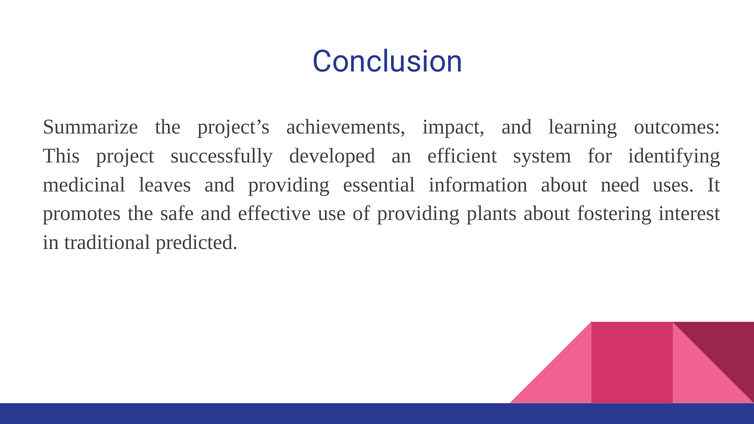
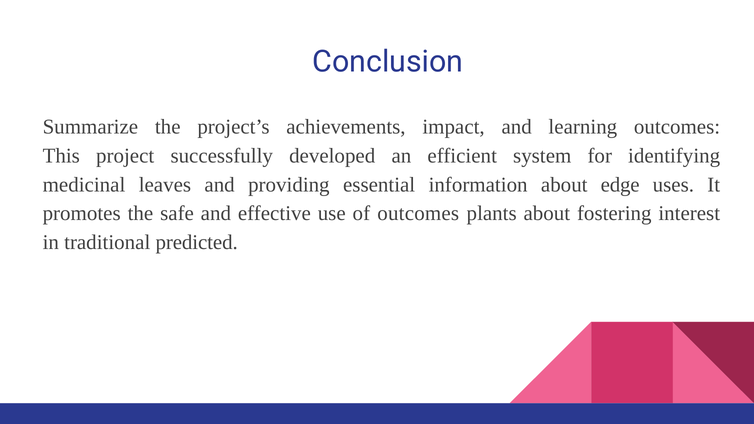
need: need -> edge (620, 185)
of providing: providing -> outcomes (418, 214)
